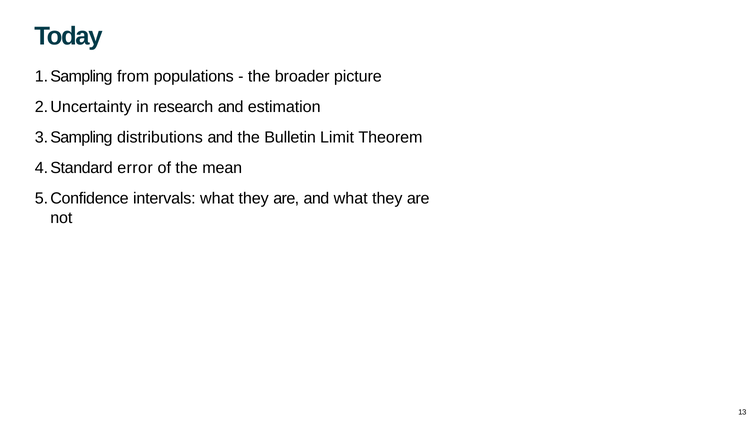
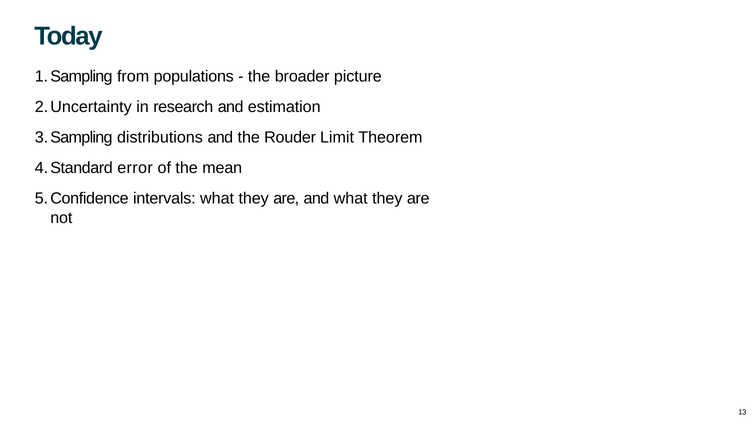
Bulletin: Bulletin -> Rouder (290, 137)
